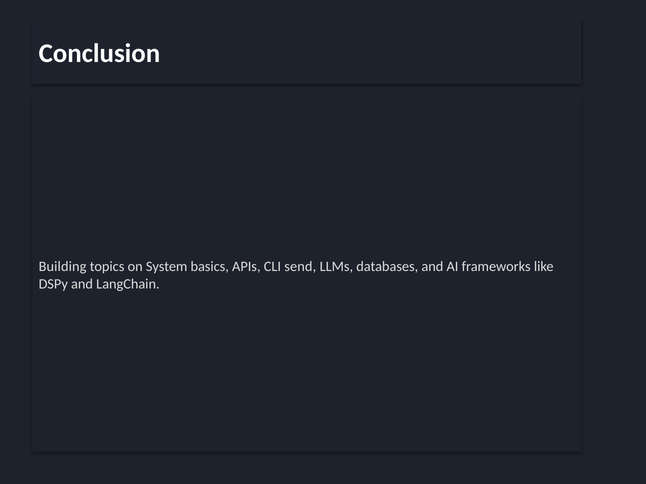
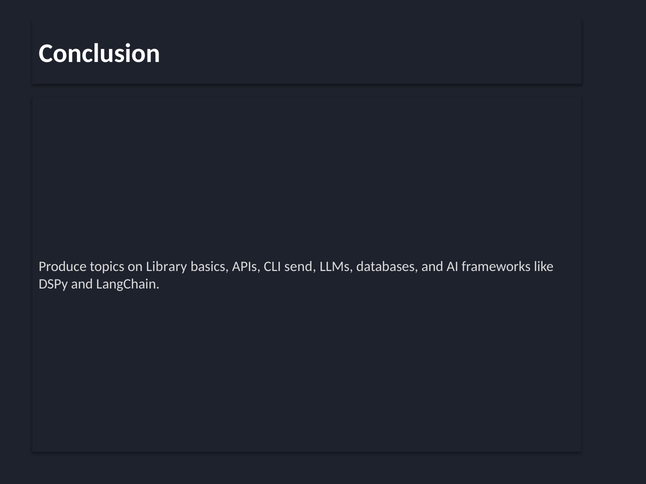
Building: Building -> Produce (63, 267)
System: System -> Library (167, 267)
